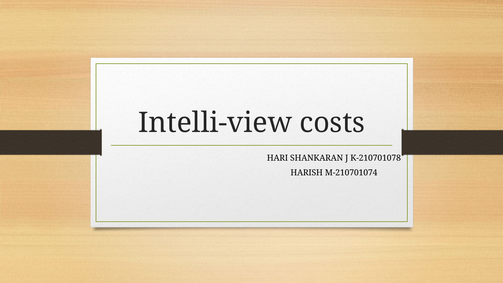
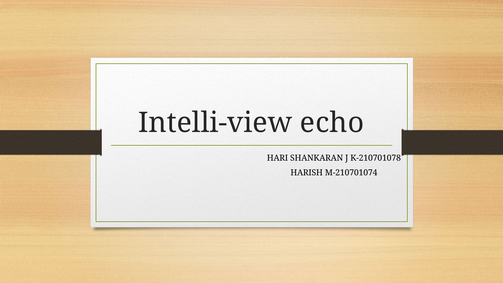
costs: costs -> echo (332, 123)
